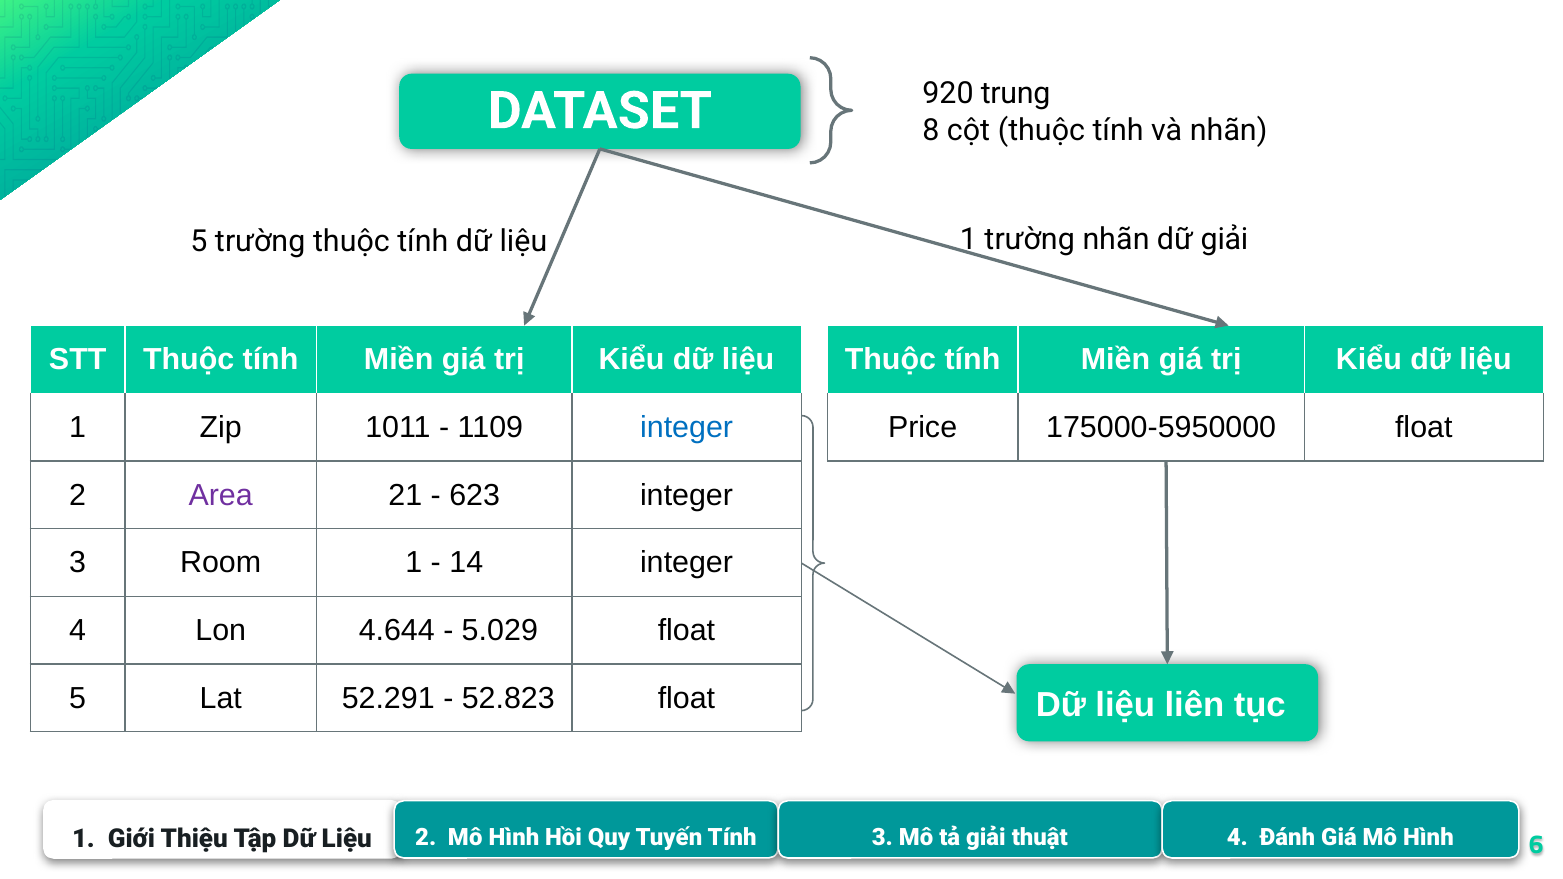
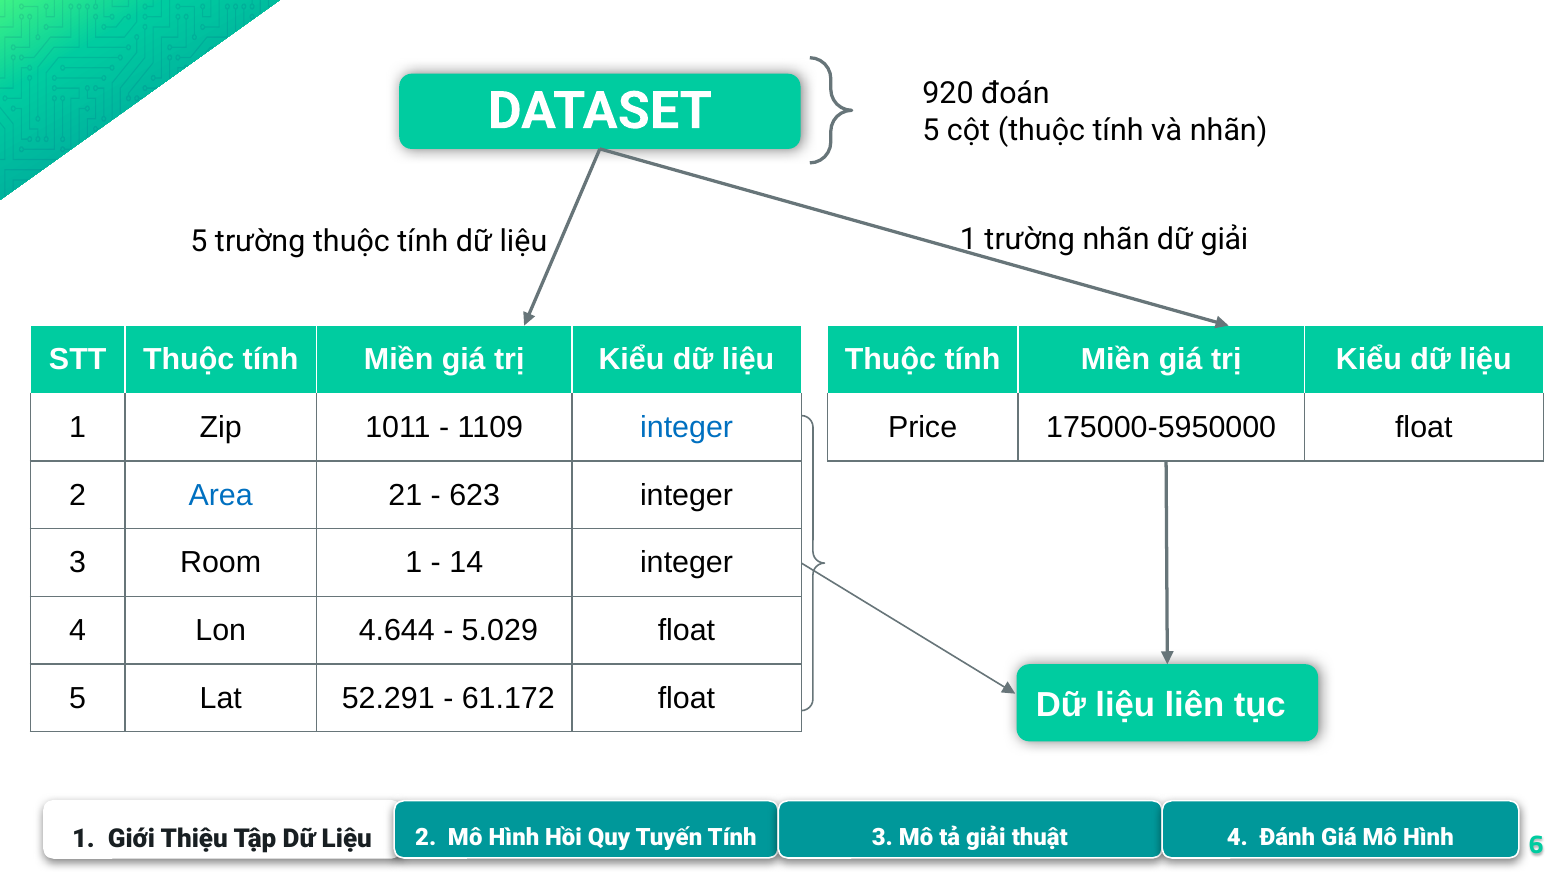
trung: trung -> đoán (1015, 94)
8: 8 -> 5 (931, 130)
Area colour: purple -> blue (221, 495)
52.823: 52.823 -> 61.172 (508, 698)
